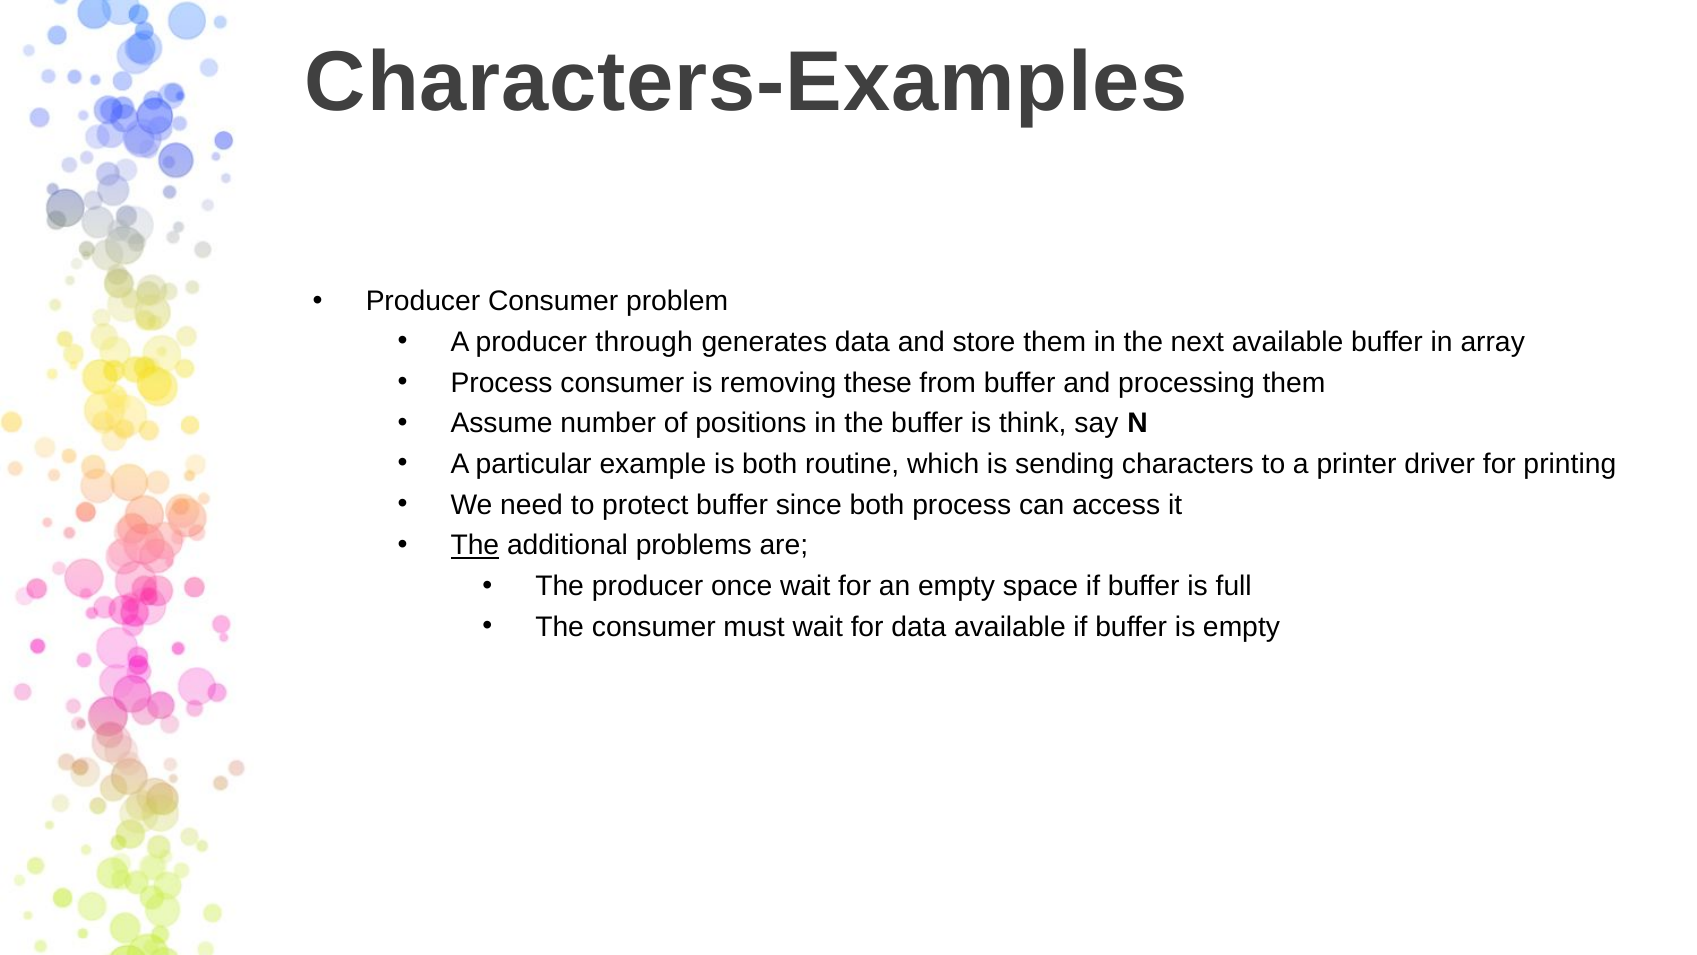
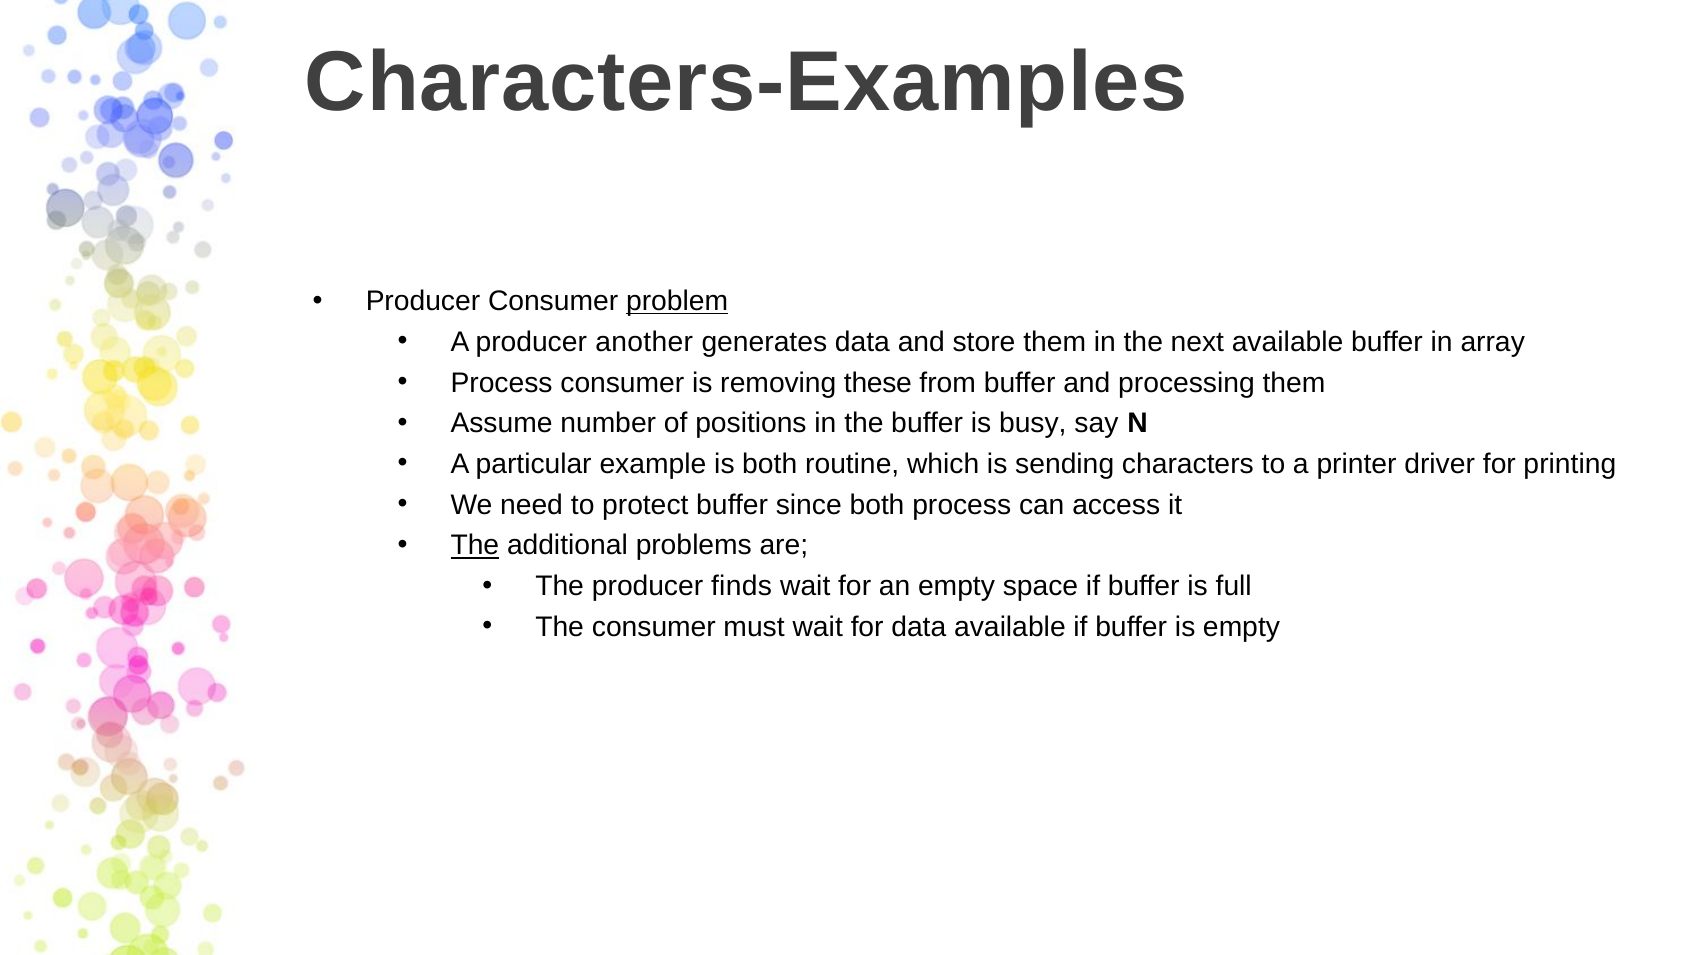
problem underline: none -> present (677, 301)
through: through -> another (644, 342)
think: think -> busy (1033, 423)
once: once -> finds (742, 586)
